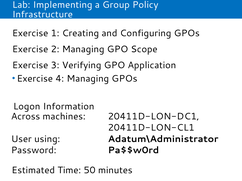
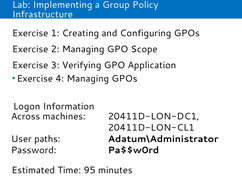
using: using -> paths (47, 139)
50: 50 -> 95 (90, 171)
